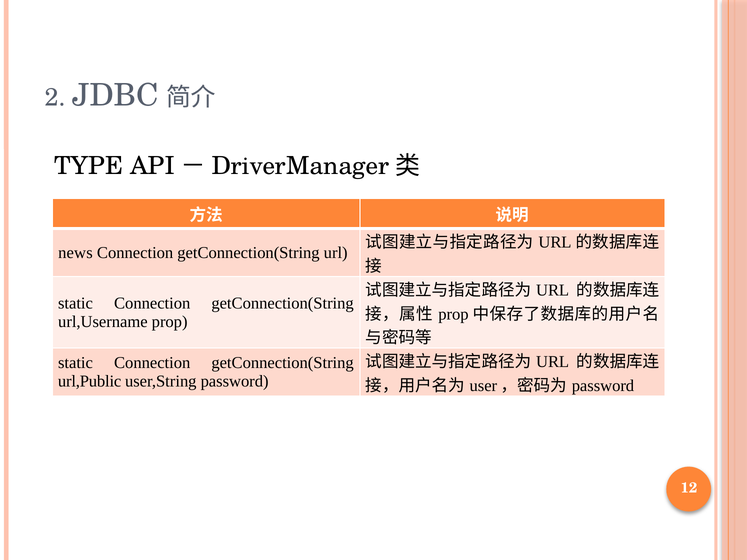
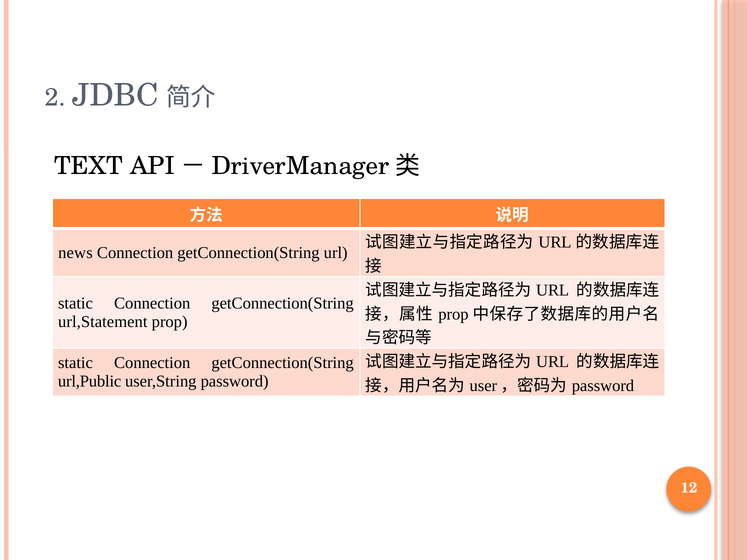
TYPE: TYPE -> TEXT (89, 166)
url,Username: url,Username -> url,Statement (103, 322)
